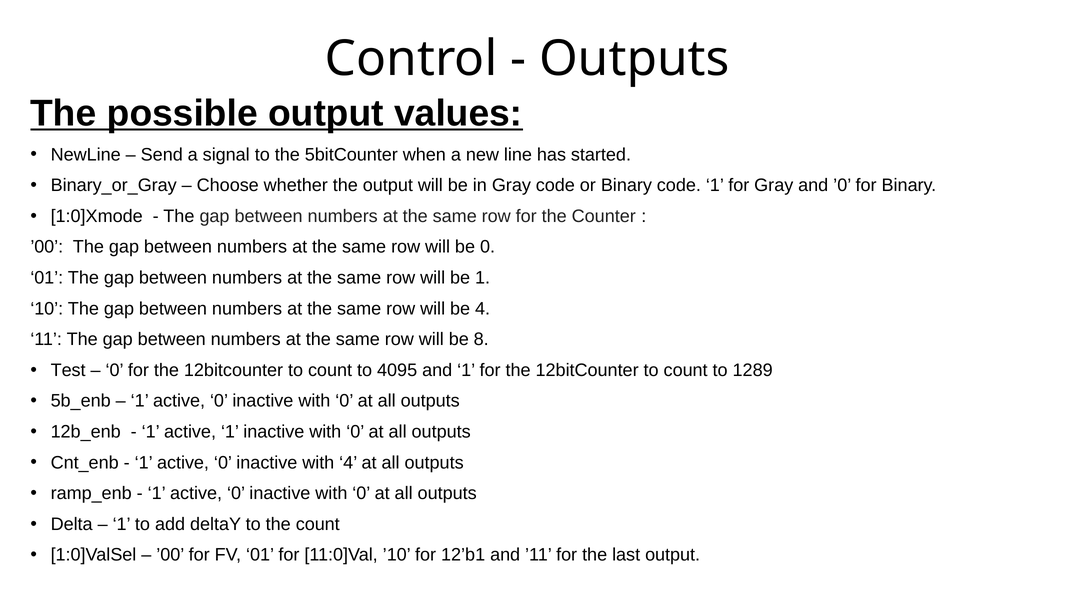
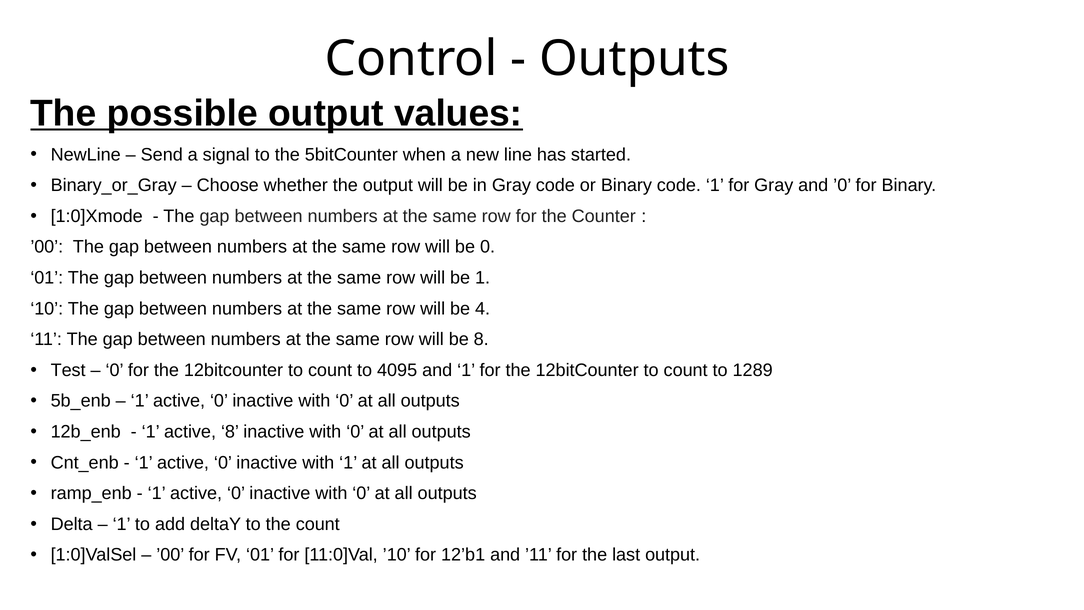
active 1: 1 -> 8 (230, 432)
with 4: 4 -> 1 (348, 462)
